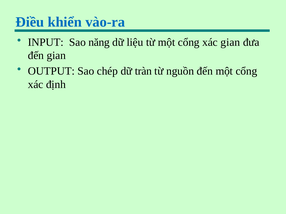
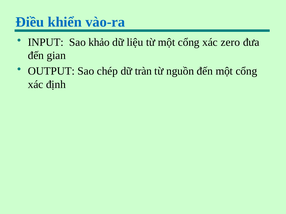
năng: năng -> khảo (99, 42)
xác gian: gian -> zero (230, 42)
